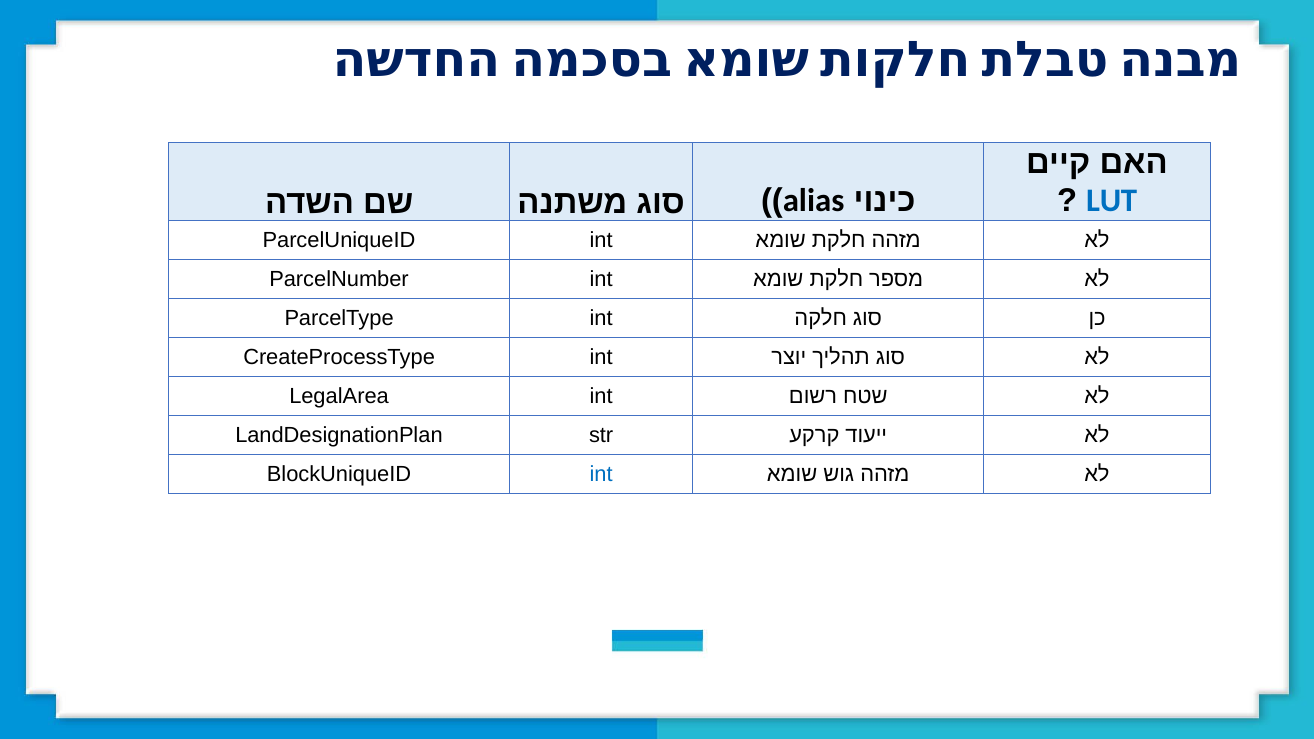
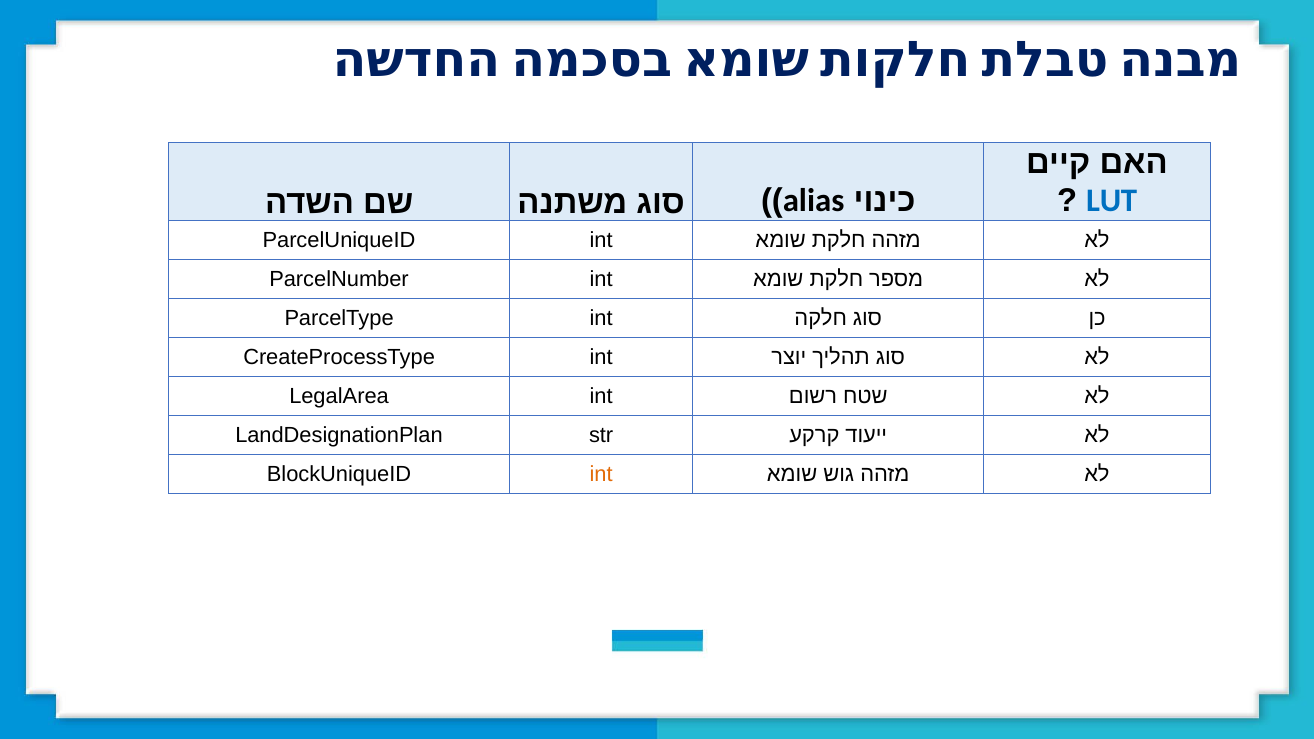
int colour: blue -> orange (601, 475)
